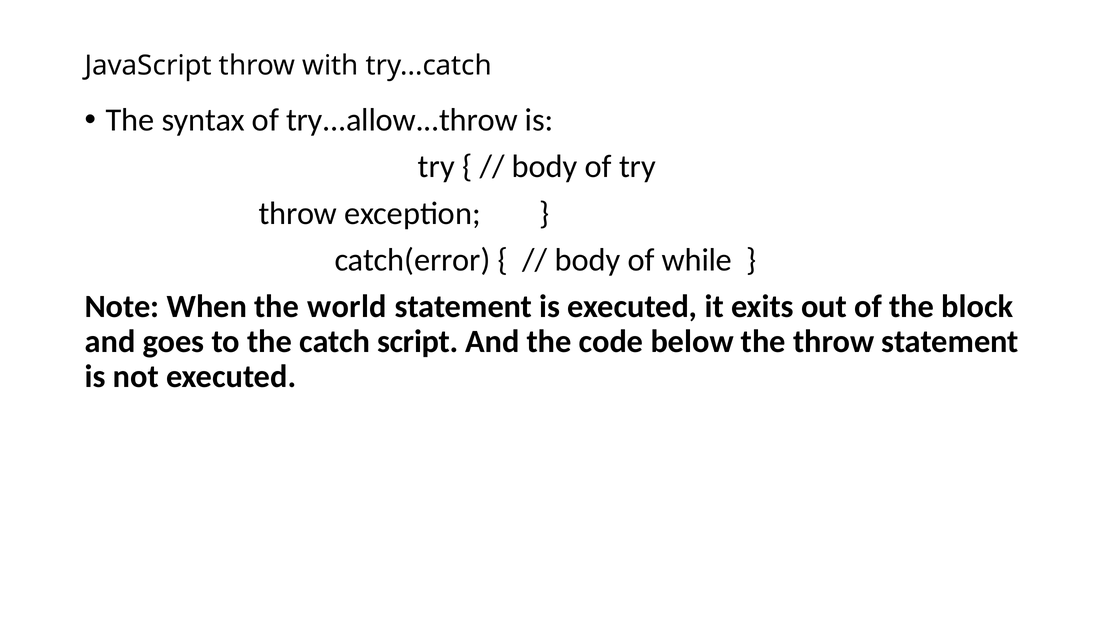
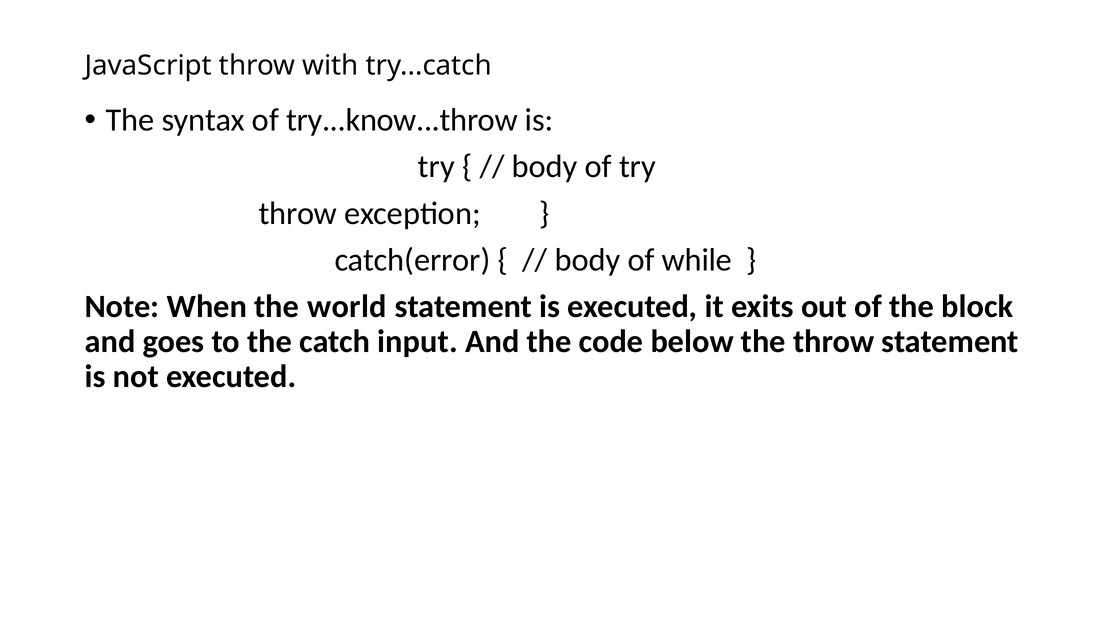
try...allow...throw: try...allow...throw -> try...know...throw (402, 120)
script: script -> input (418, 342)
